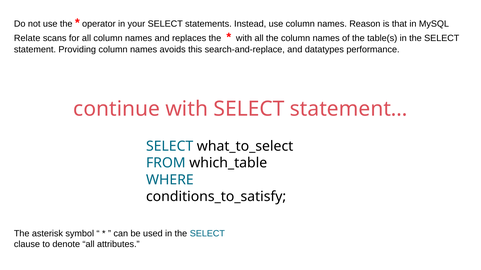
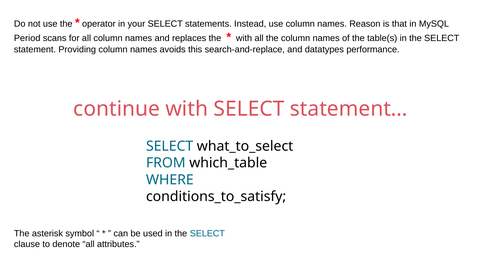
Relate: Relate -> Period (27, 38)
